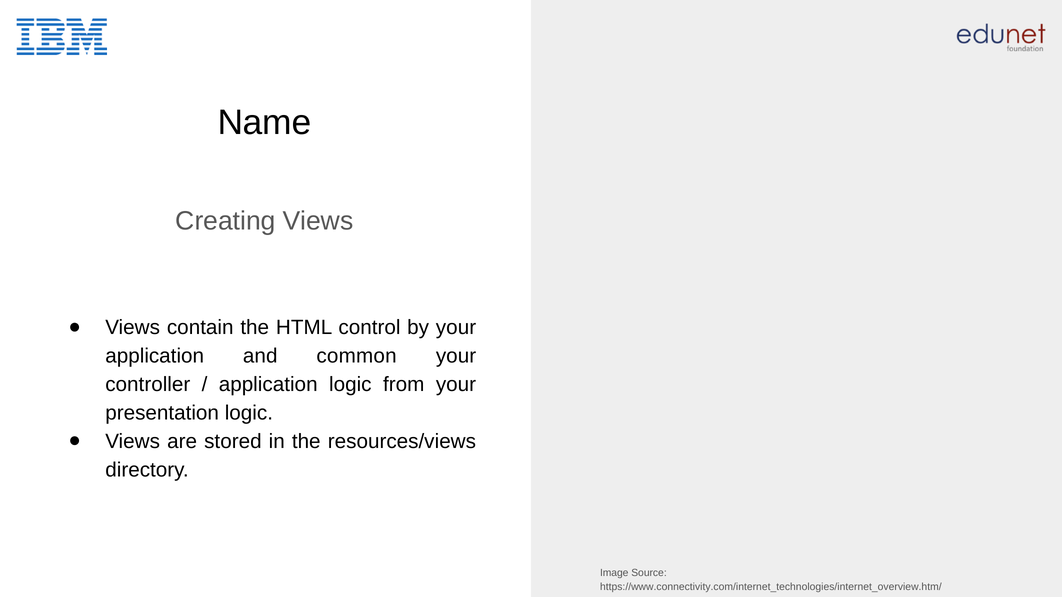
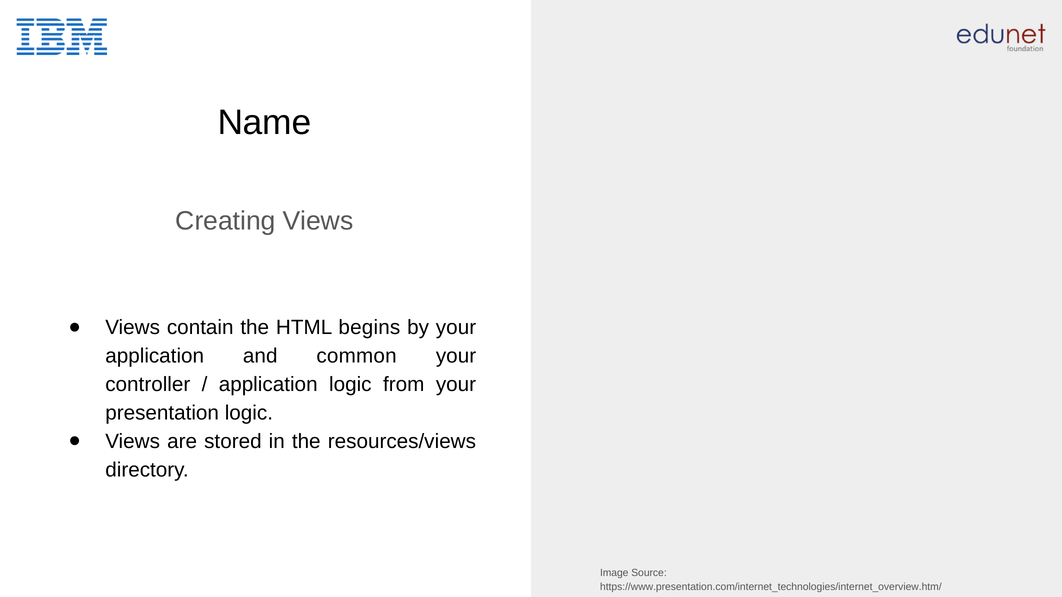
control: control -> begins (369, 328)
https://www.connectivity.com/internet_technologies/internet_overview.htm/: https://www.connectivity.com/internet_technologies/internet_overview.htm/ -> https://www.presentation.com/internet_technologies/internet_overview.htm/ (771, 587)
